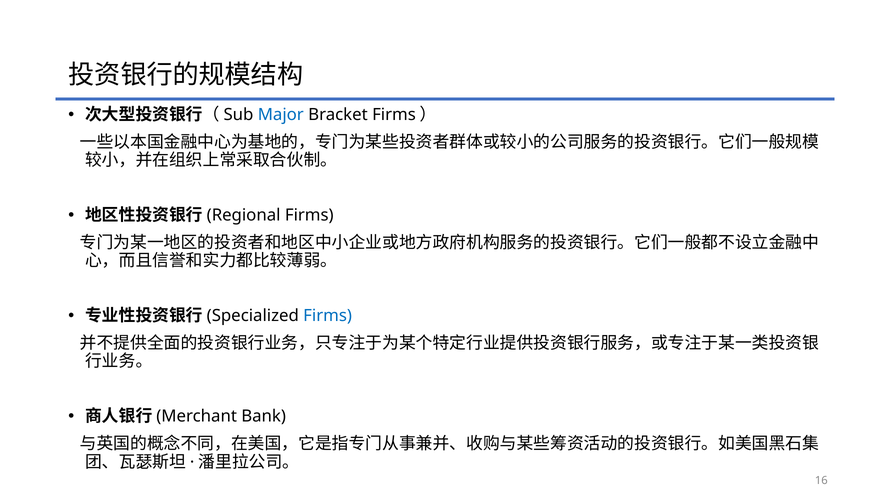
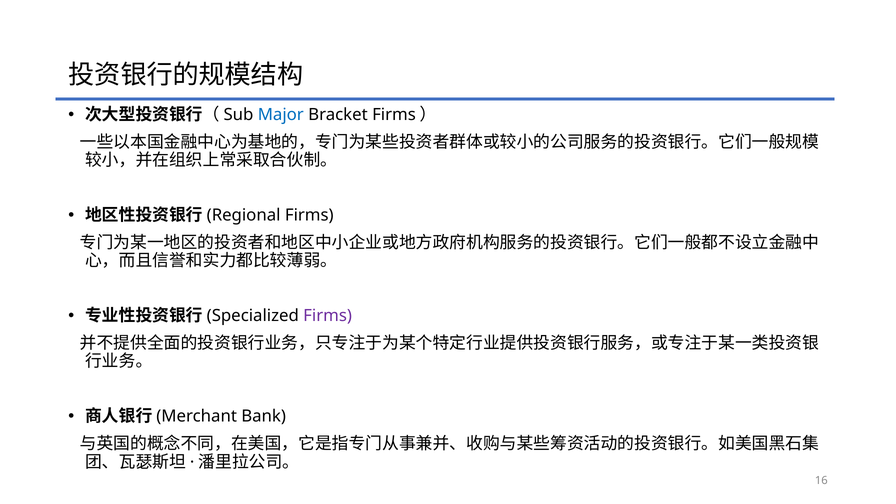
Firms colour: blue -> purple (328, 316)
